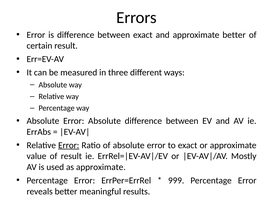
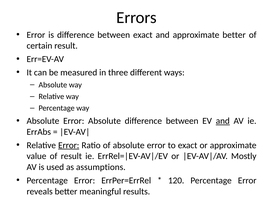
and underline: none -> present (223, 121)
as approximate: approximate -> assumptions (101, 167)
999: 999 -> 120 (176, 180)
